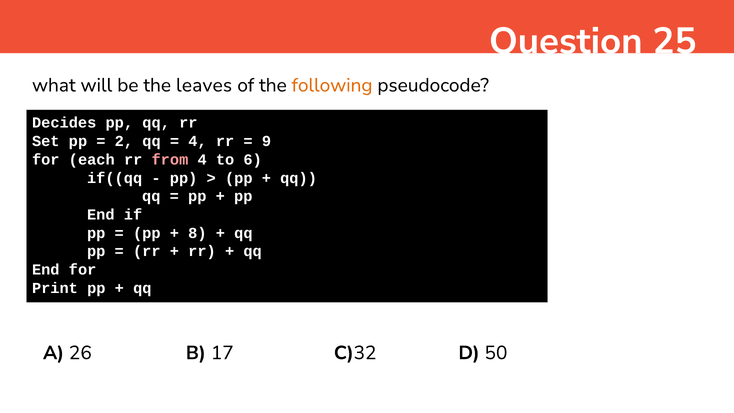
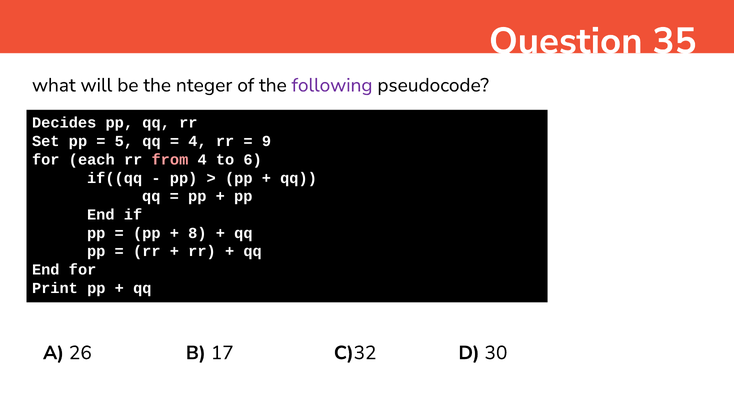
25: 25 -> 35 (675, 41)
leaves: leaves -> nteger (204, 85)
following colour: orange -> purple (332, 85)
2: 2 -> 5 (124, 141)
50: 50 -> 30 (496, 353)
